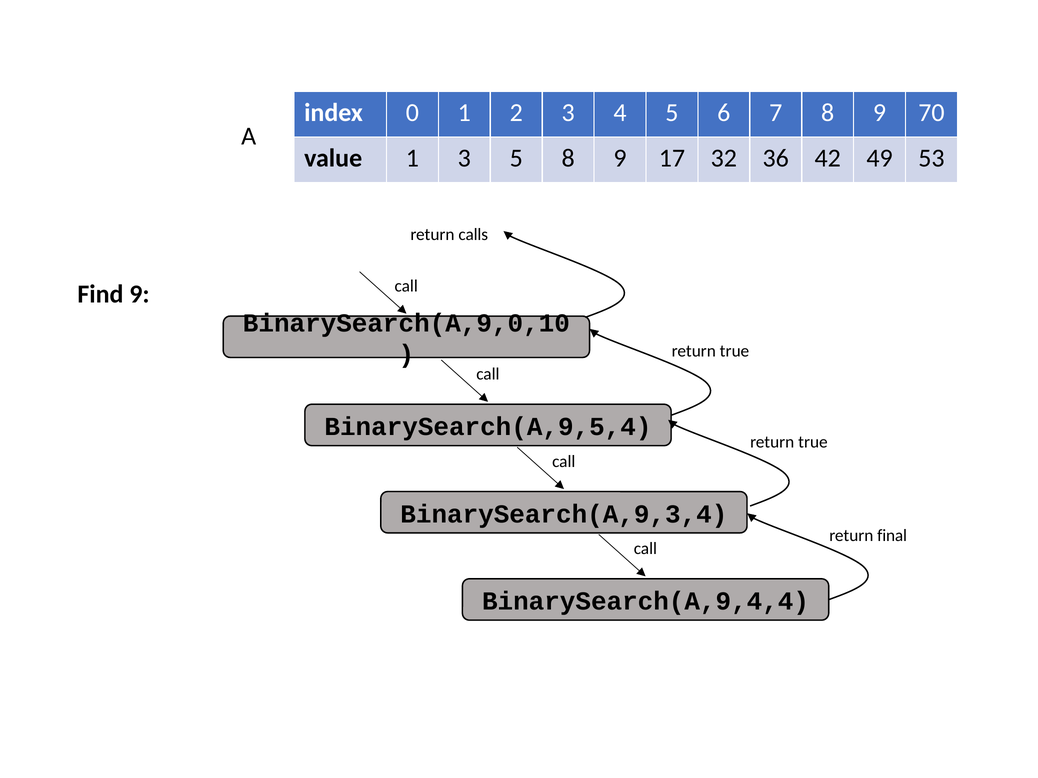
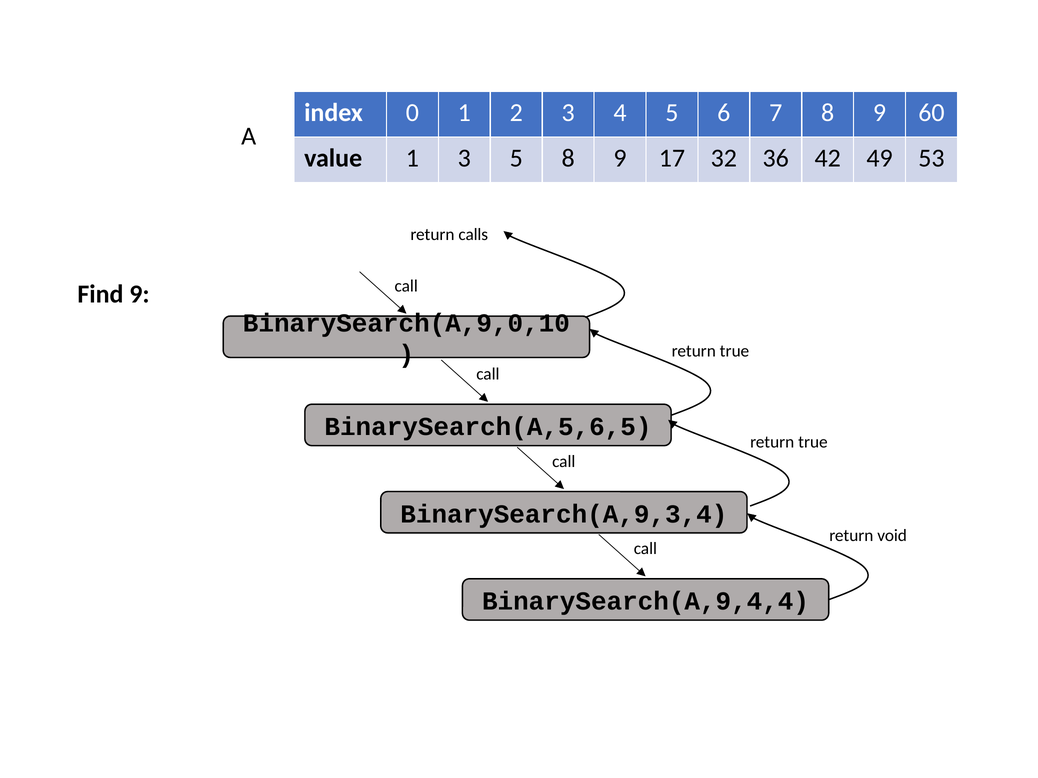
70: 70 -> 60 (931, 113)
BinarySearch(A,9,5,4: BinarySearch(A,9,5,4 -> BinarySearch(A,5,6,5 (488, 427)
final: final -> void (892, 536)
